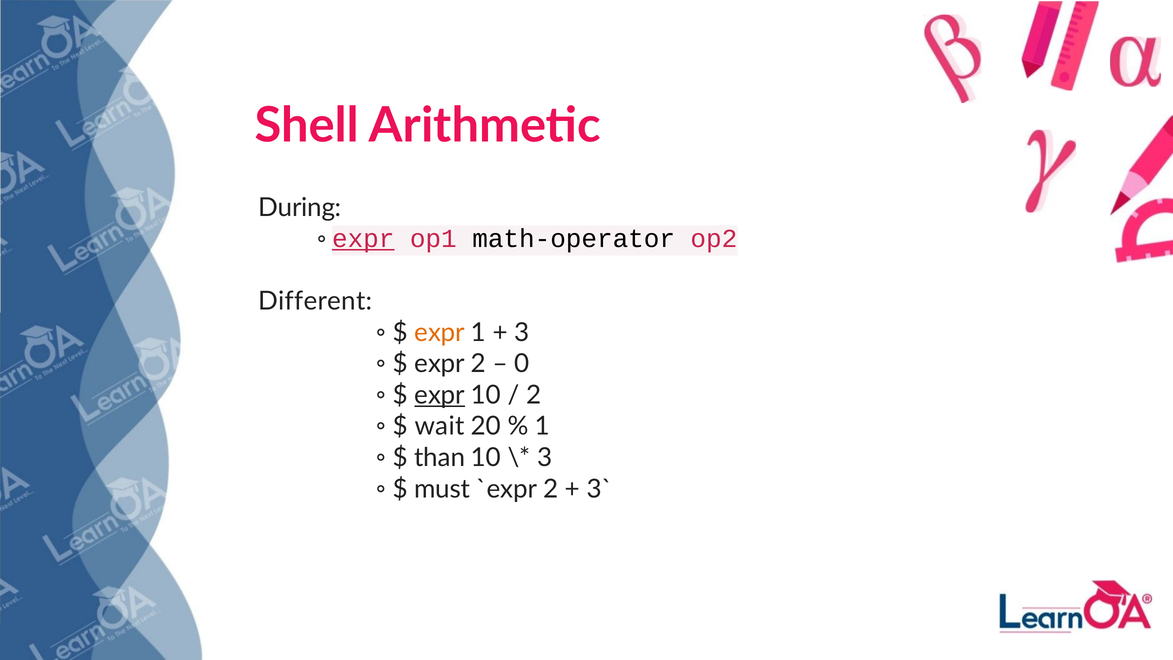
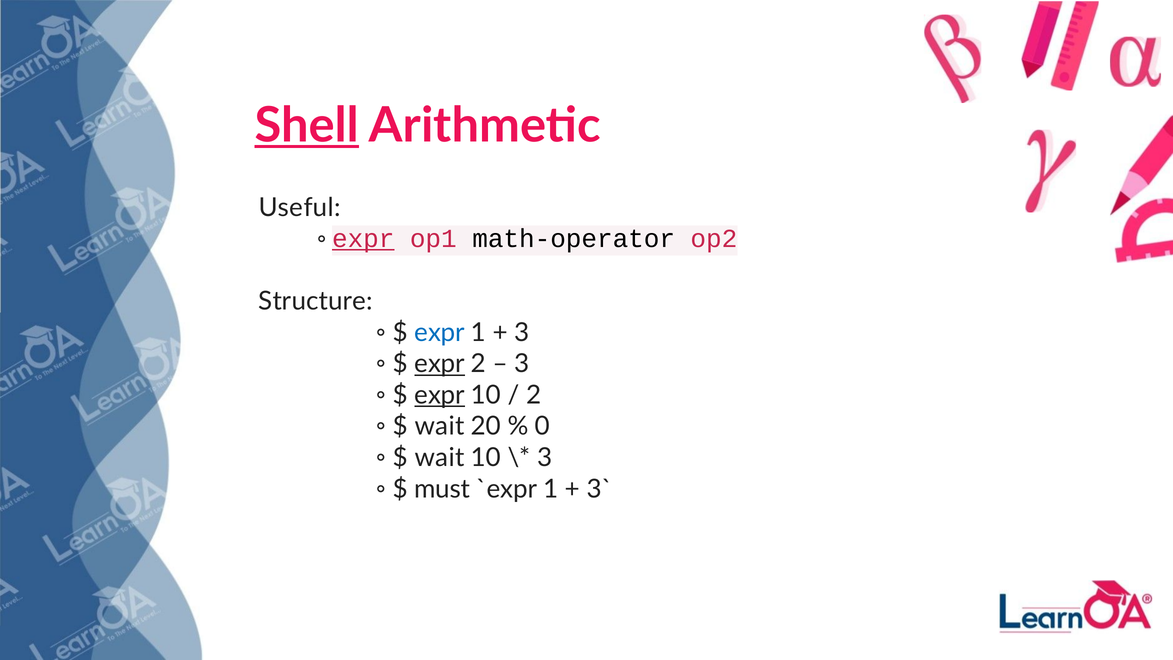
Shell underline: none -> present (307, 126)
During: During -> Useful (300, 207)
Different: Different -> Structure (315, 301)
expr colour: orange -> blue (440, 332)
expr underline: none -> present (440, 364)
0: 0 -> 3 (522, 364)
1: 1 -> 0 (543, 426)
than: than -> wait (439, 458)
2: 2 -> 1 (551, 489)
